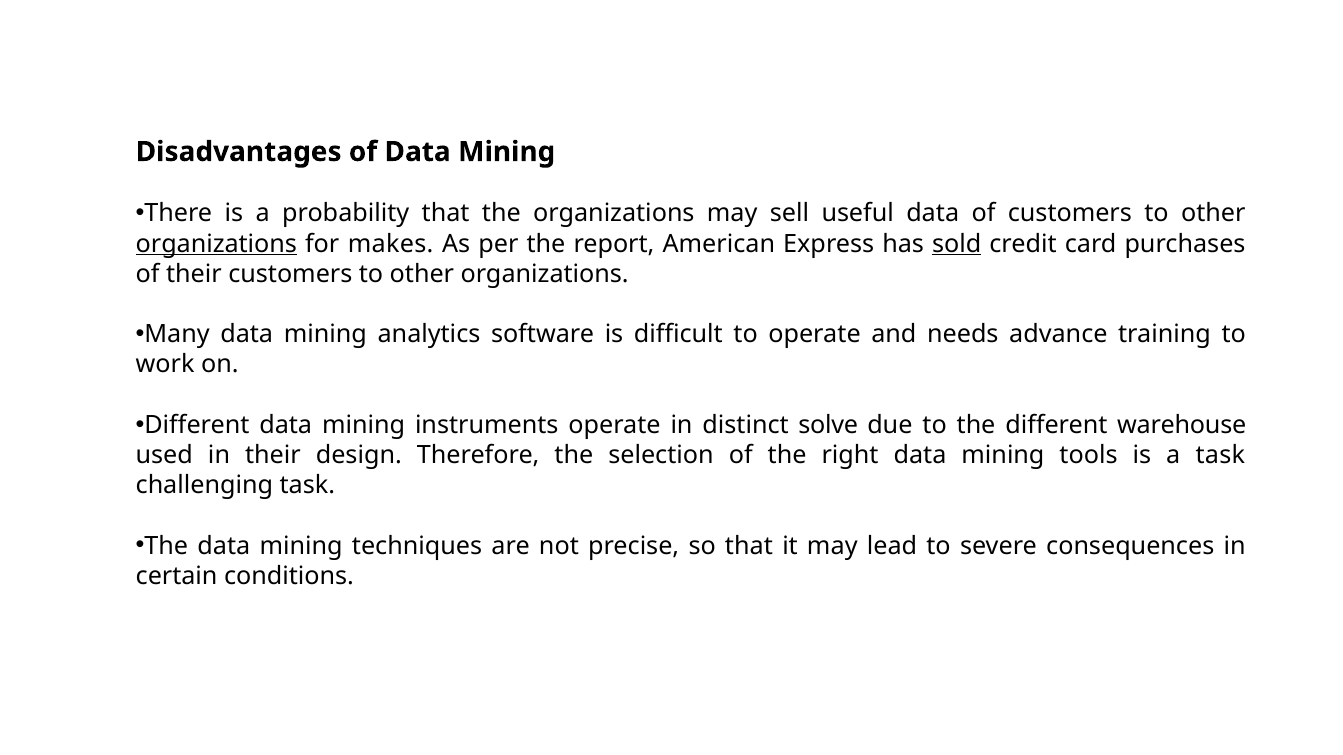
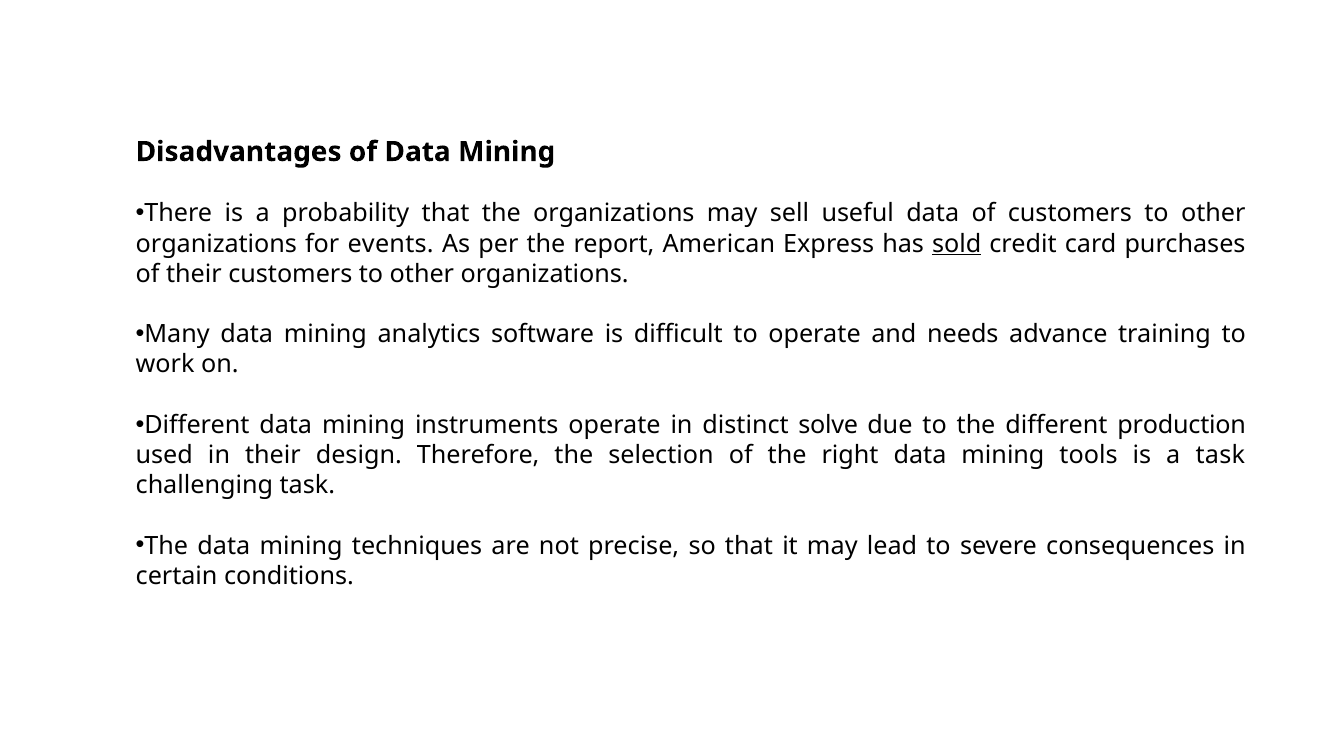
organizations underline: present -> none (216, 244)
makes: makes -> events (391, 244)
warehouse: warehouse -> production (1182, 425)
